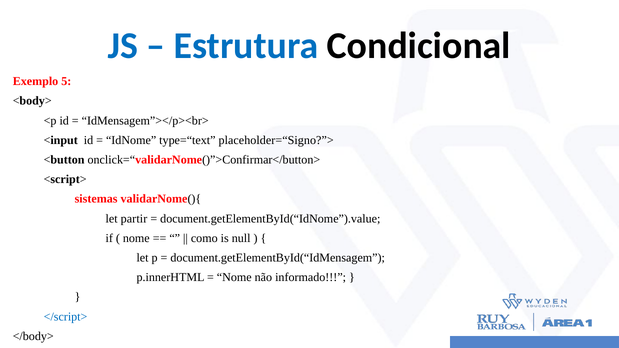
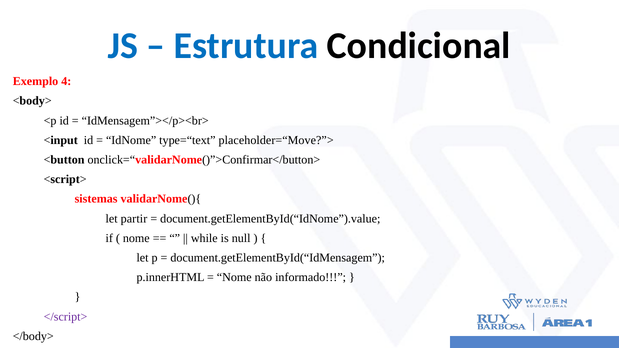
5: 5 -> 4 (66, 81)
placeholder=“Signo?”>: placeholder=“Signo?”> -> placeholder=“Move?”> (276, 140)
como: como -> while (204, 238)
</script> colour: blue -> purple (66, 317)
